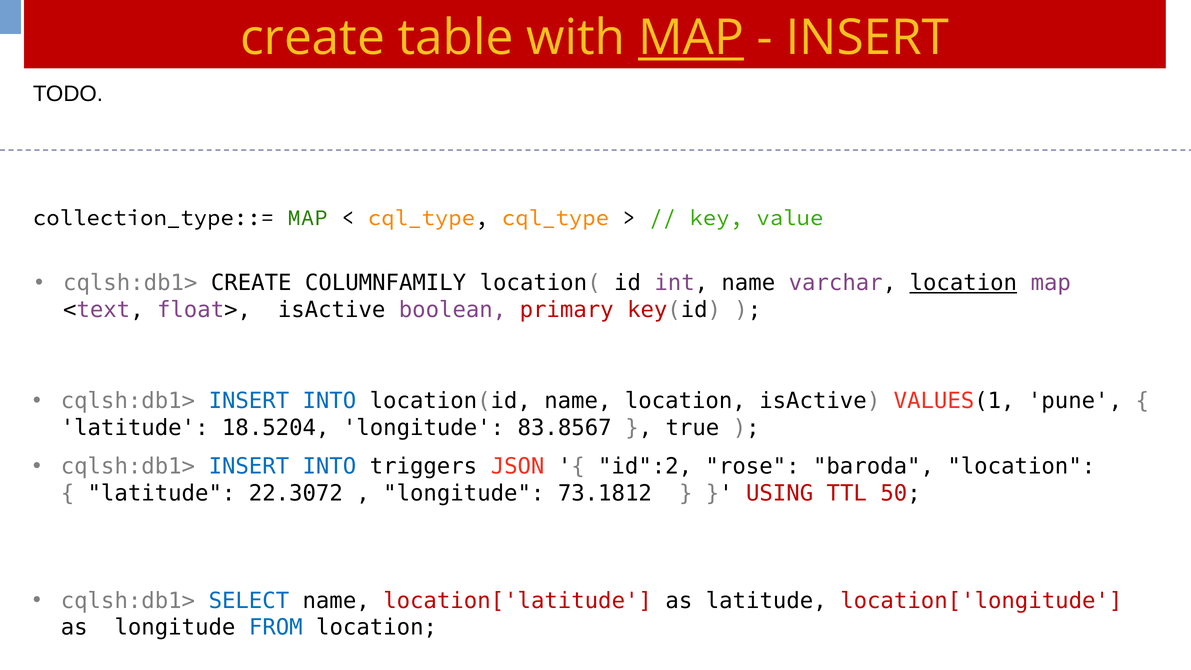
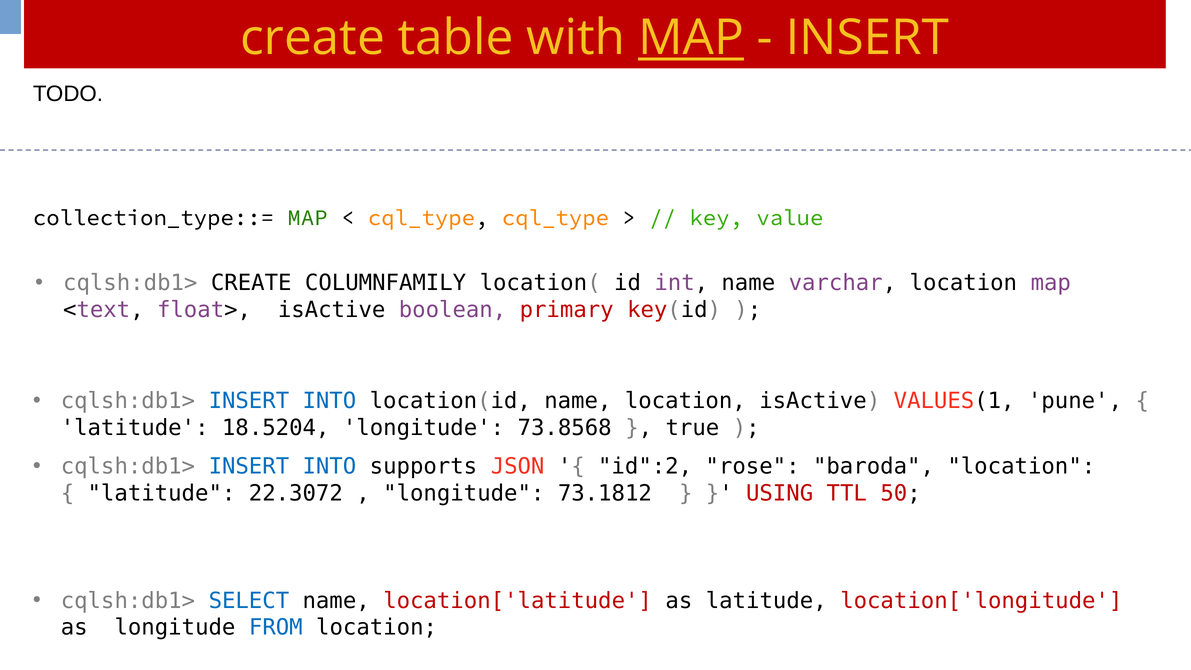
location underline: present -> none (963, 283)
83.8567: 83.8567 -> 73.8568 (565, 428)
triggers: triggers -> supports (423, 466)
